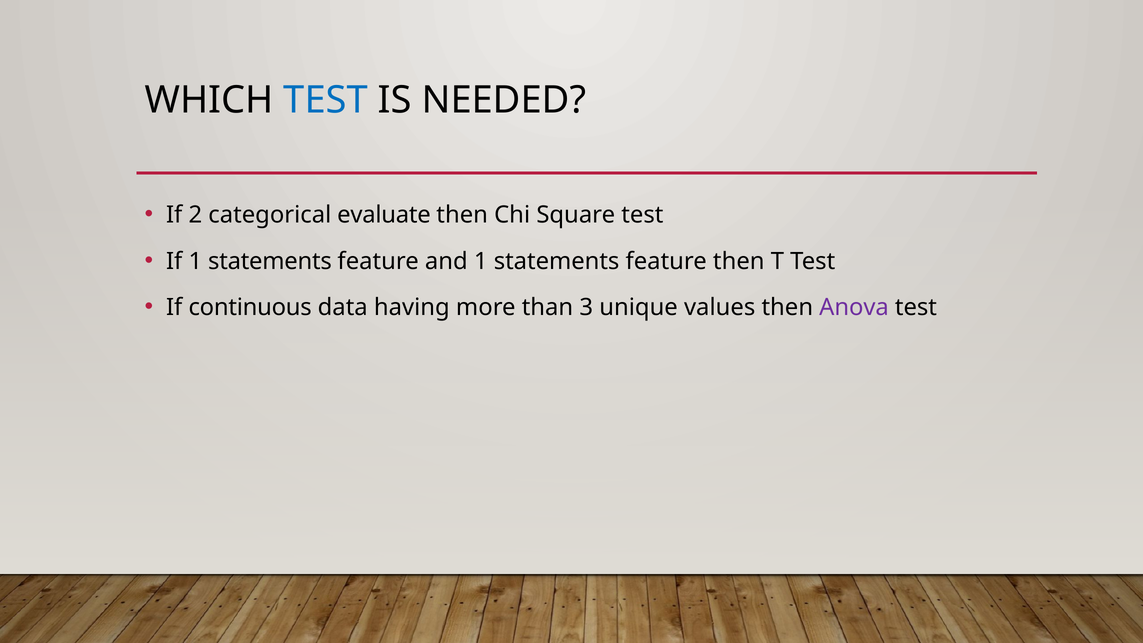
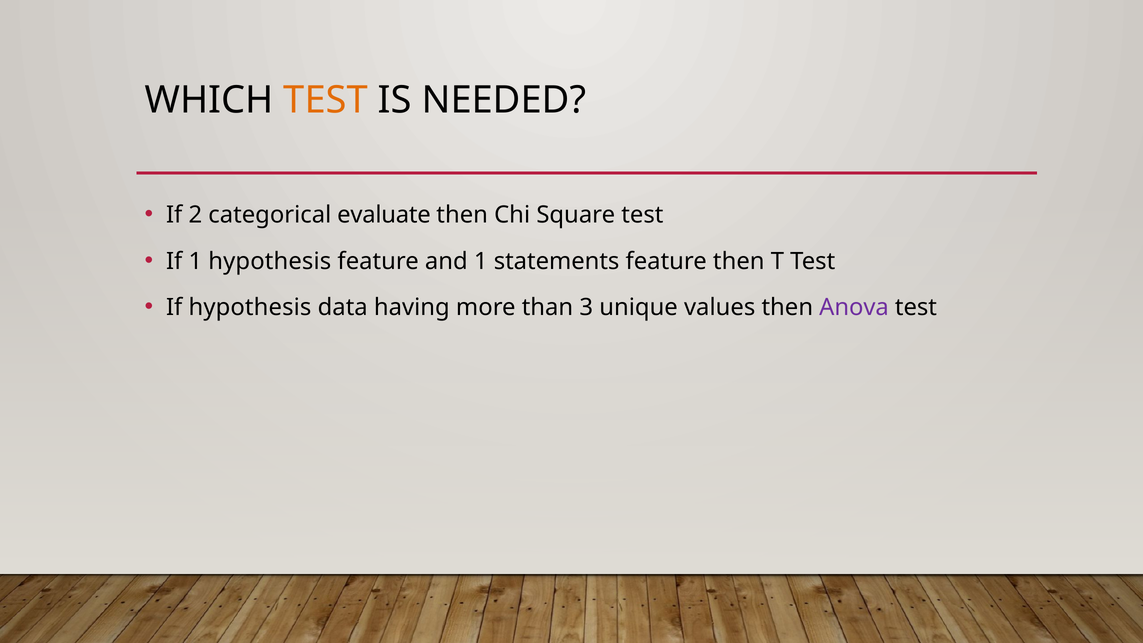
TEST colour: blue -> orange (326, 100)
If 1 statements: statements -> hypothesis (270, 261)
If continuous: continuous -> hypothesis (250, 307)
